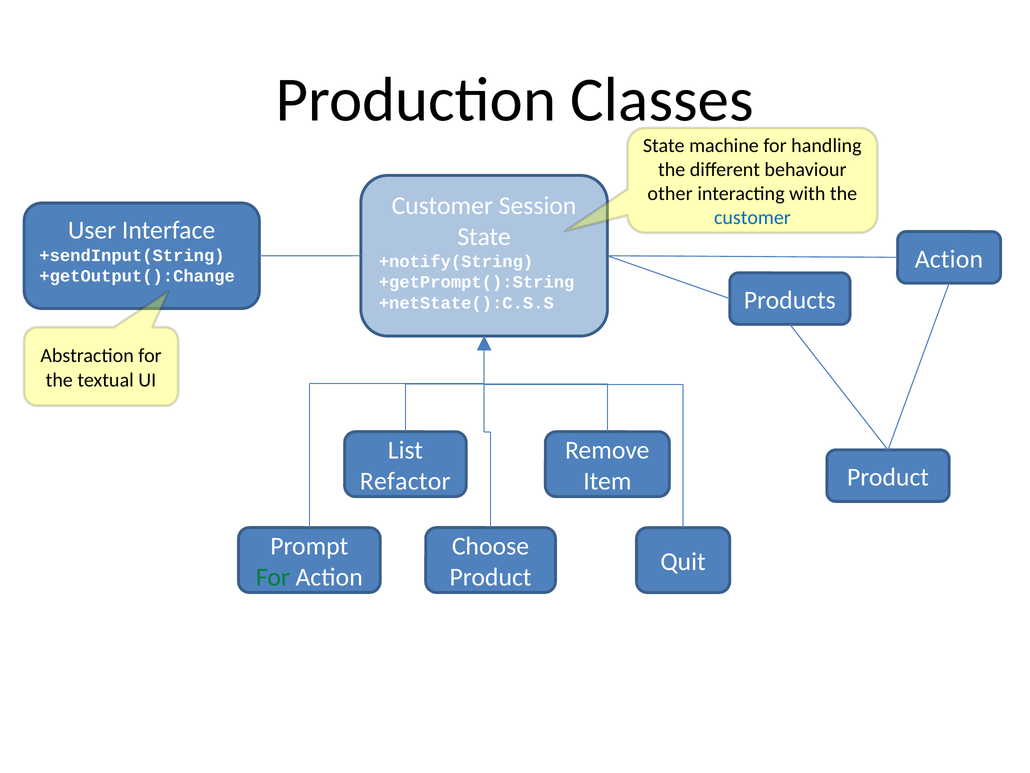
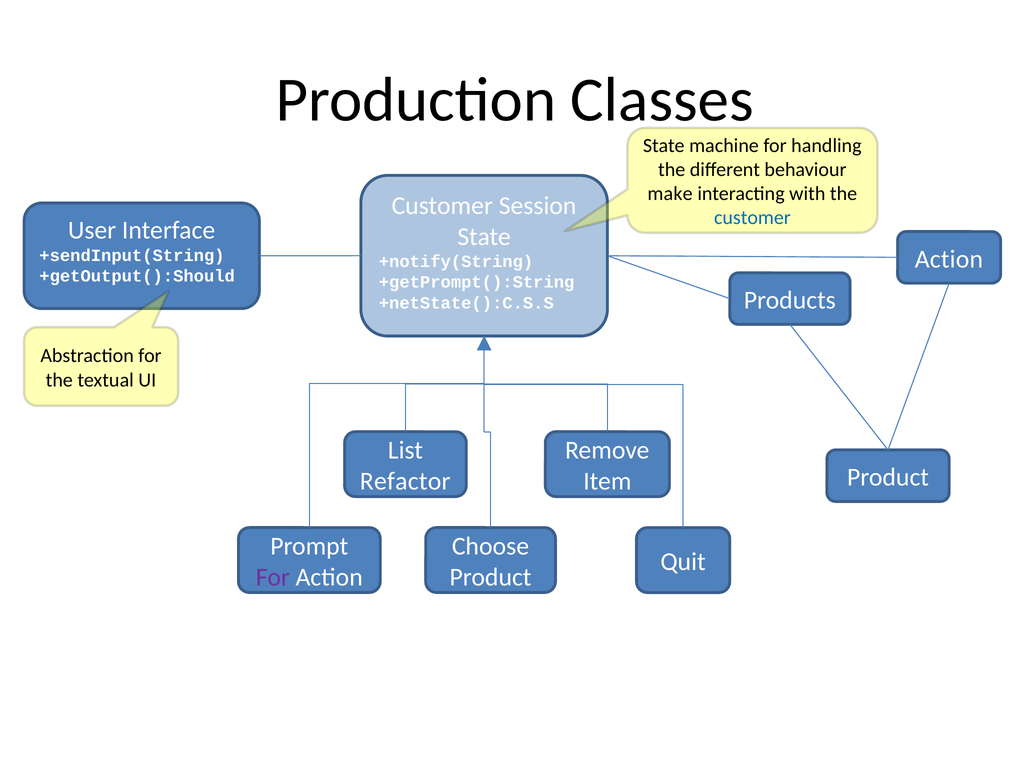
other: other -> make (670, 194)
+getOutput():Change: +getOutput():Change -> +getOutput():Should (137, 276)
For colour: green -> purple (273, 577)
